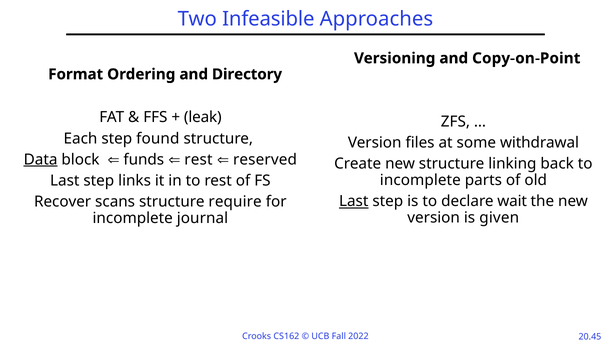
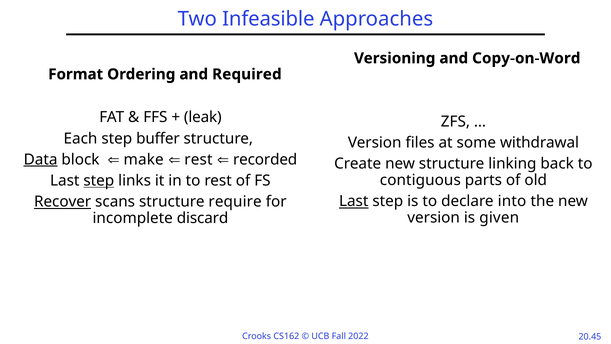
Copy-on-Point: Copy-on-Point -> Copy-on-Word (526, 58)
Directory: Directory -> Required (247, 74)
found: found -> buffer (158, 138)
funds: funds -> make (144, 159)
reserved: reserved -> recorded (265, 159)
incomplete: incomplete -> contiguous (420, 180)
step underline: none -> present (99, 181)
wait: wait -> into (512, 201)
Recover underline: none -> present (63, 202)
journal: journal -> discard (203, 218)
